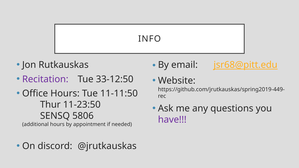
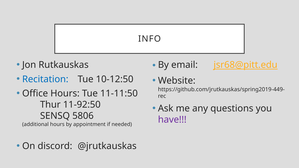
Recitation colour: purple -> blue (45, 79)
33-12:50: 33-12:50 -> 10-12:50 (115, 79)
11-23:50: 11-23:50 -> 11-92:50 (82, 105)
